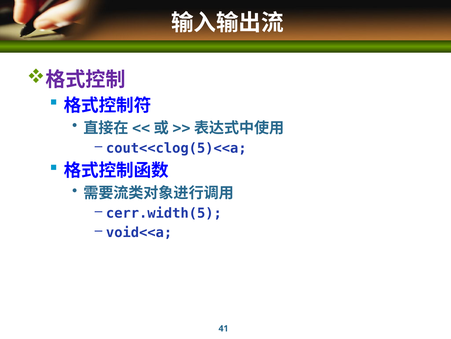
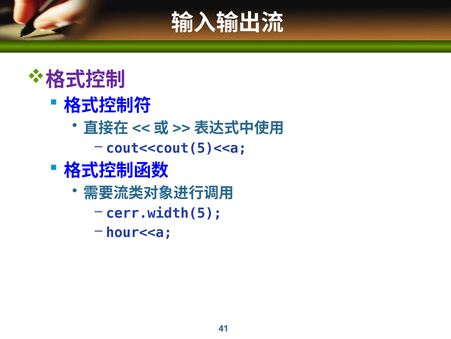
cout<<clog(5)<<a: cout<<clog(5)<<a -> cout<<cout(5)<<a (176, 148)
void<<a: void<<a -> hour<<a (139, 232)
